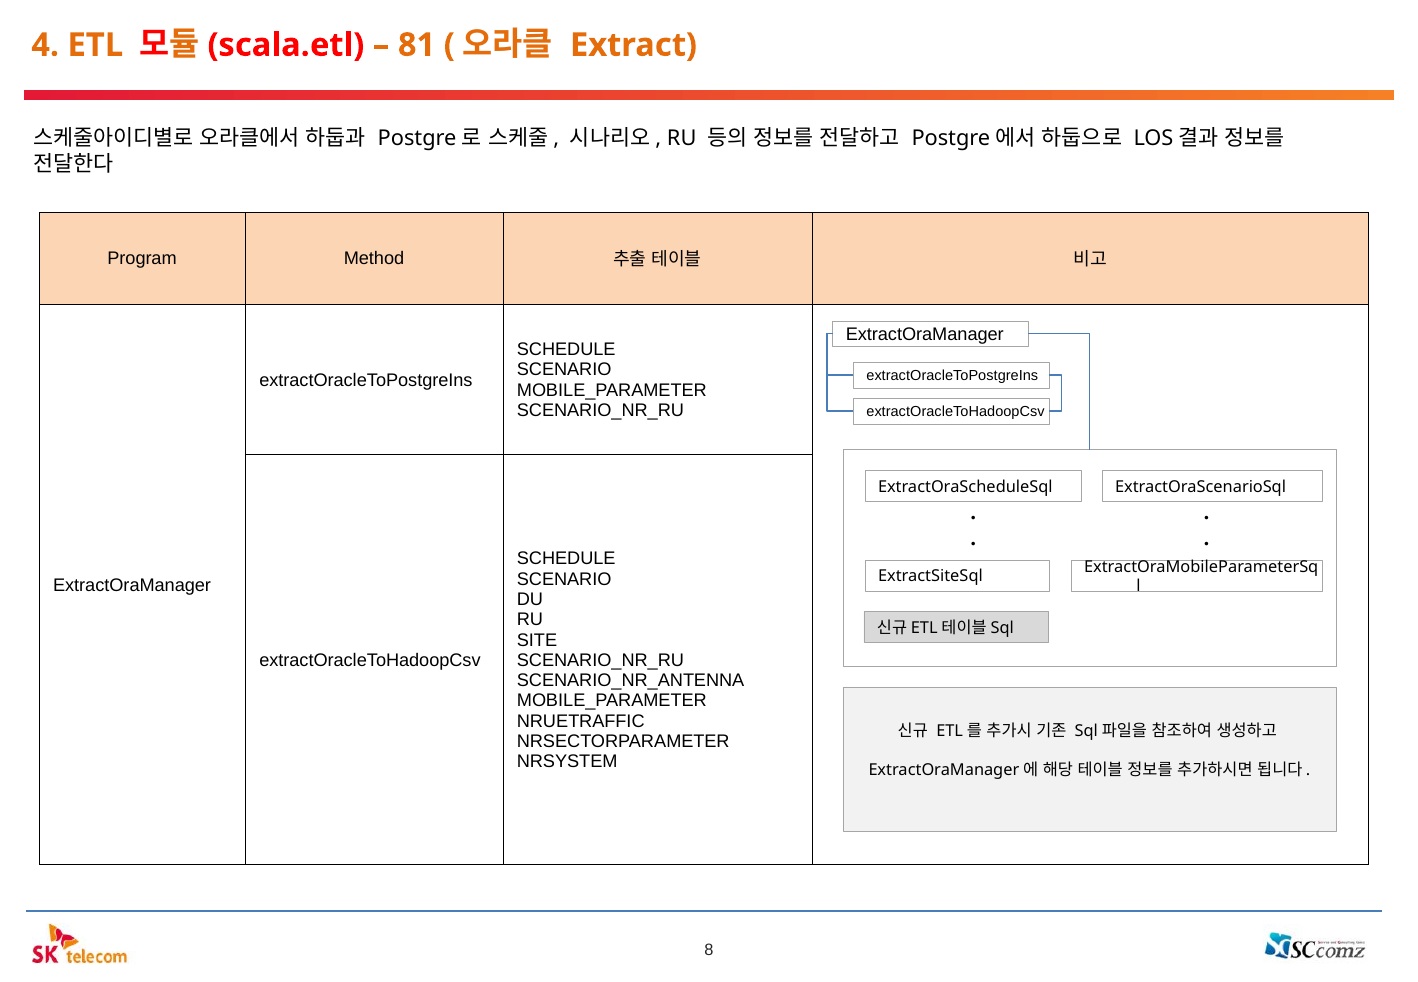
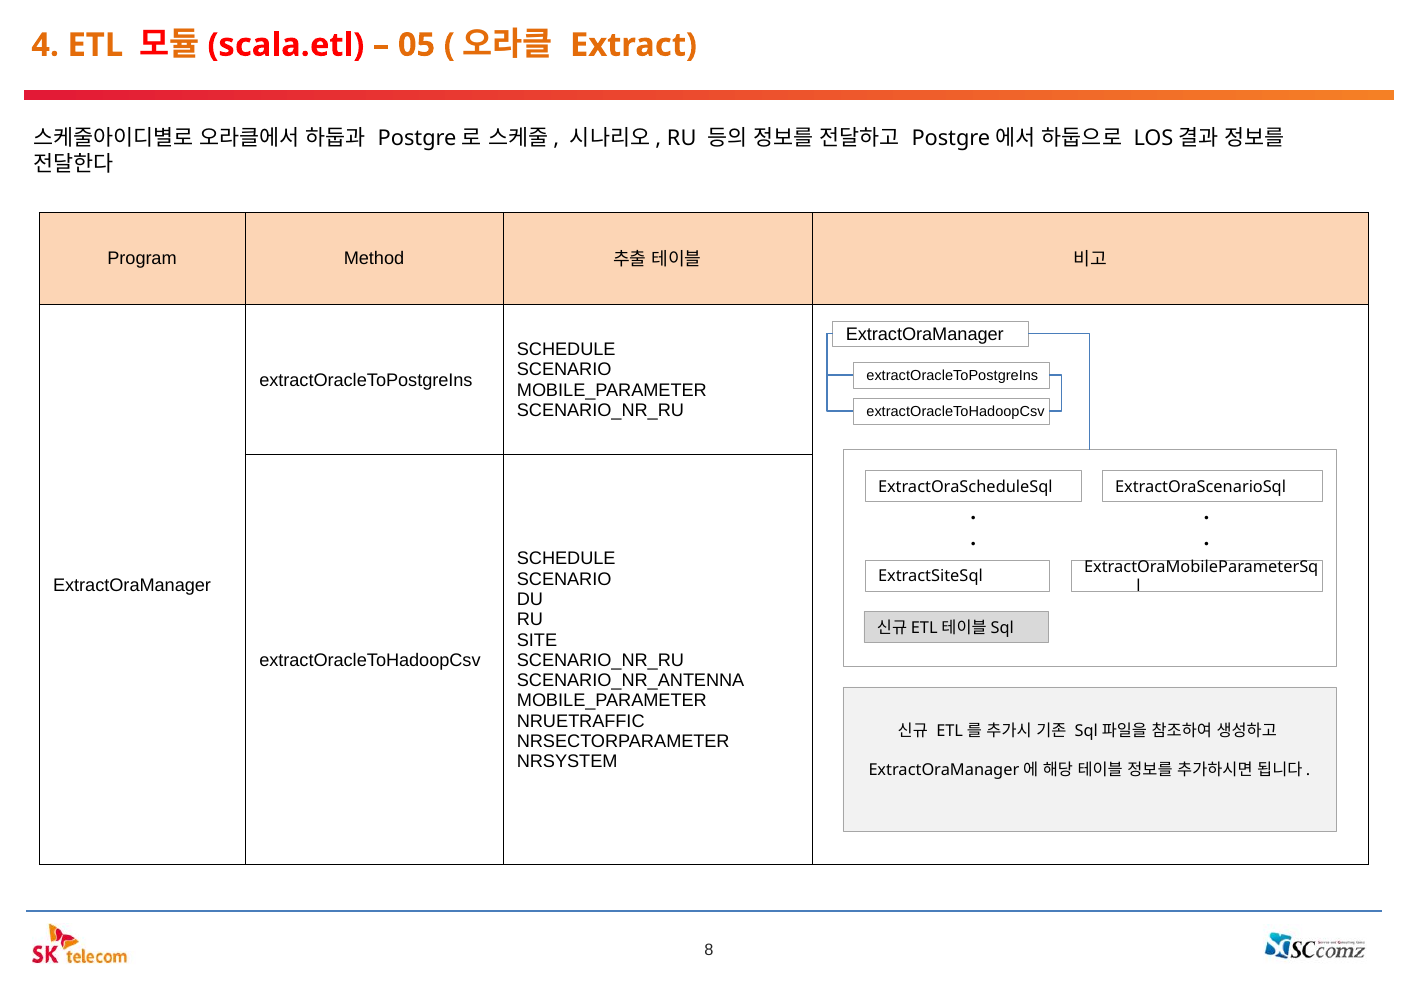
81: 81 -> 05 (417, 45)
